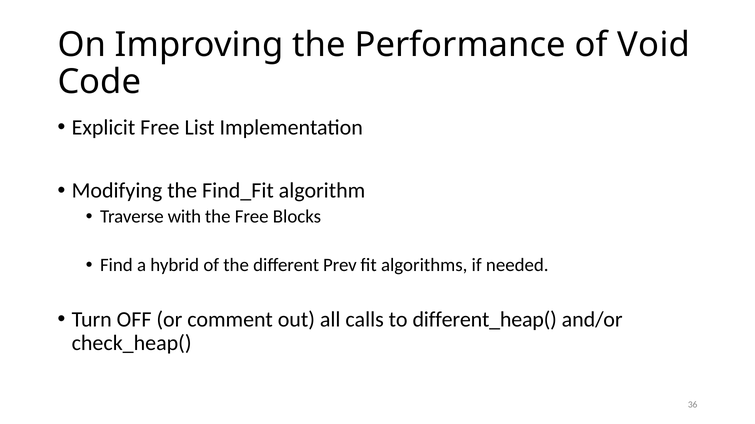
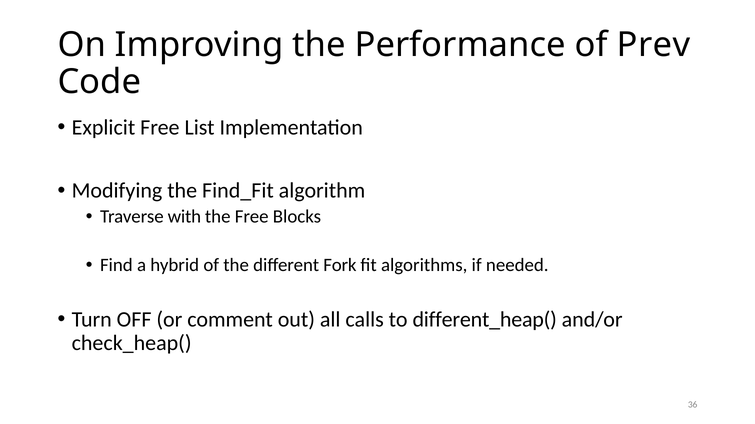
Void: Void -> Prev (654, 45)
Prev: Prev -> Fork (340, 266)
